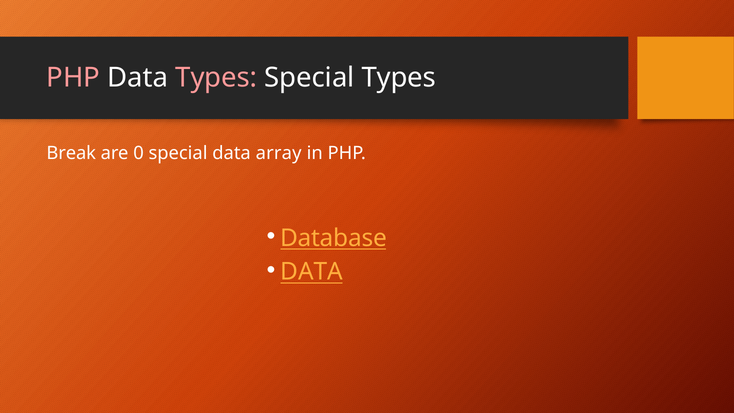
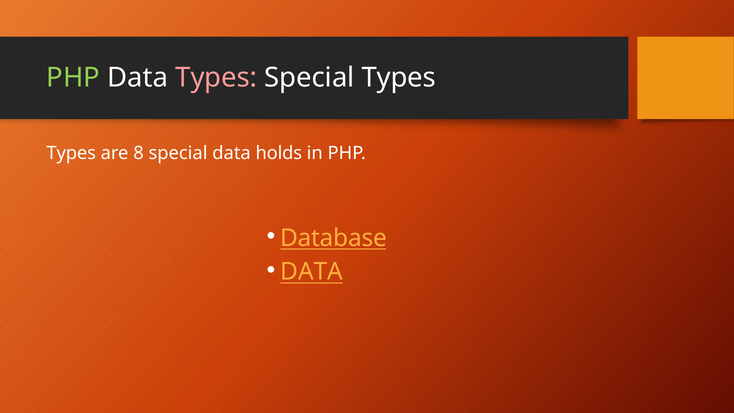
PHP colour: pink -> light green (73, 78)
Break: Break -> Types (71, 153)
0: 0 -> 8 (139, 153)
array: array -> holds (279, 153)
